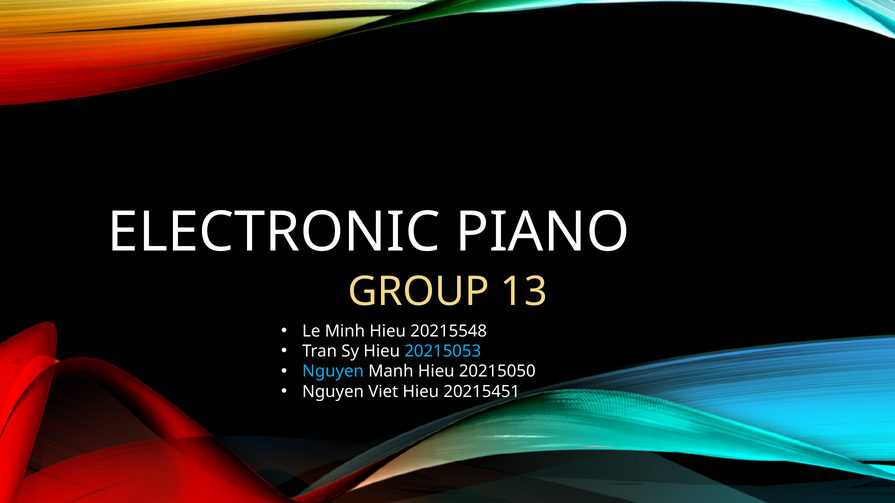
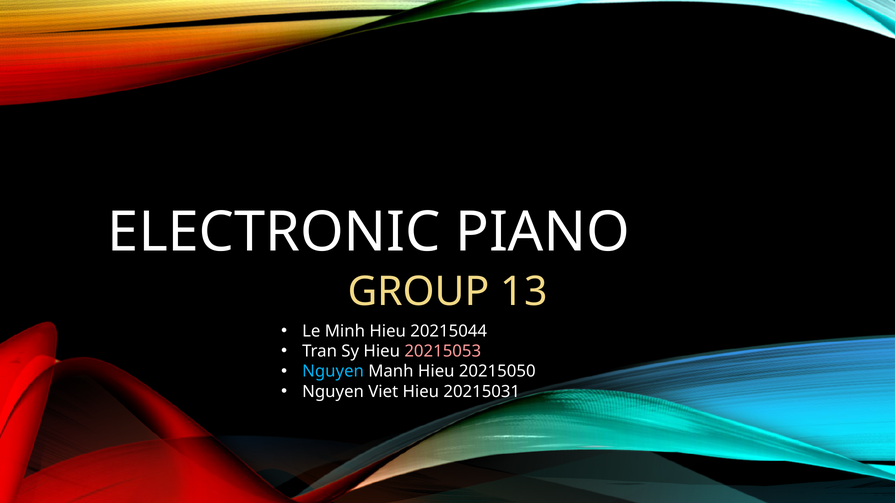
20215548: 20215548 -> 20215044 (449, 331)
20215053 colour: light blue -> pink (443, 352)
20215451: 20215451 -> 20215031 (482, 392)
